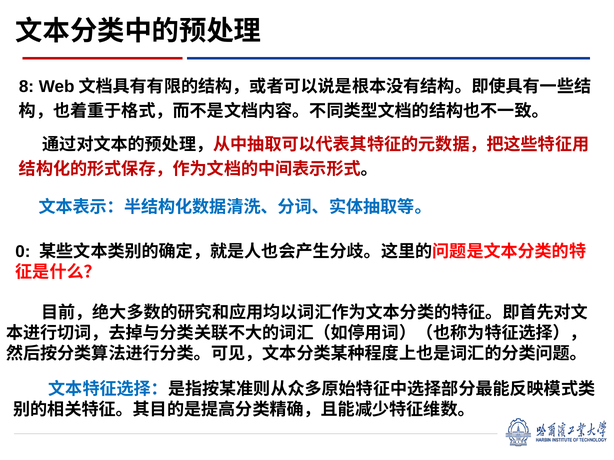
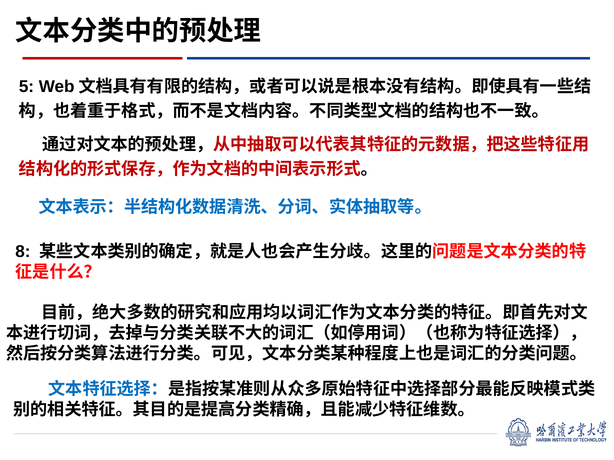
8: 8 -> 5 (26, 87)
0: 0 -> 8 (23, 252)
